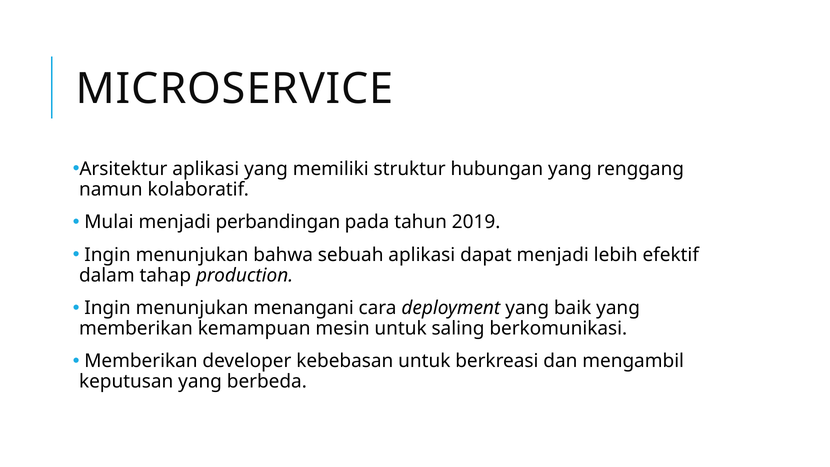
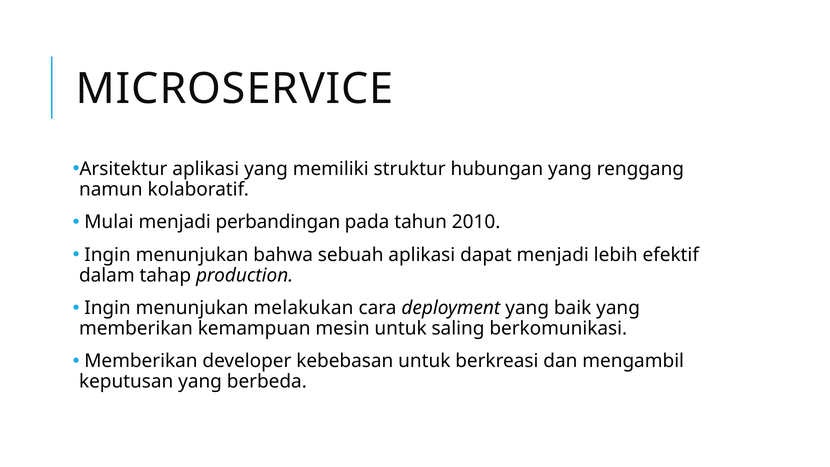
2019: 2019 -> 2010 (476, 222)
menangani: menangani -> melakukan (303, 308)
